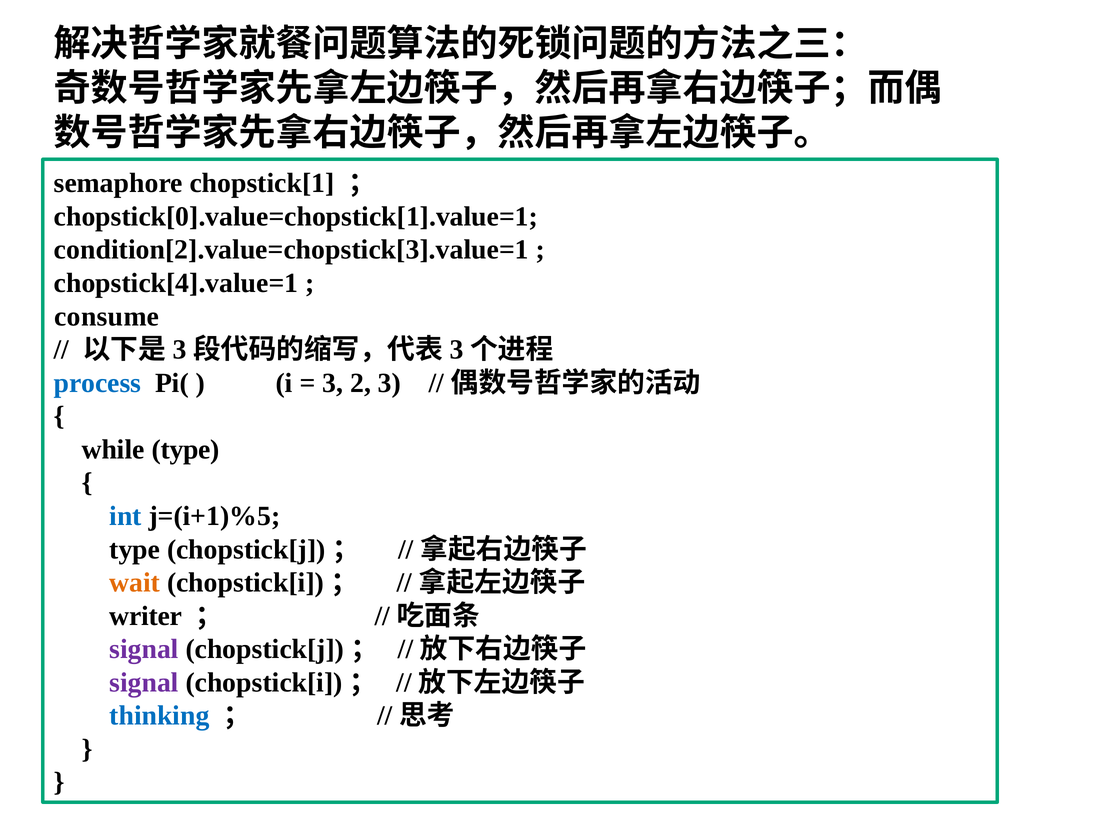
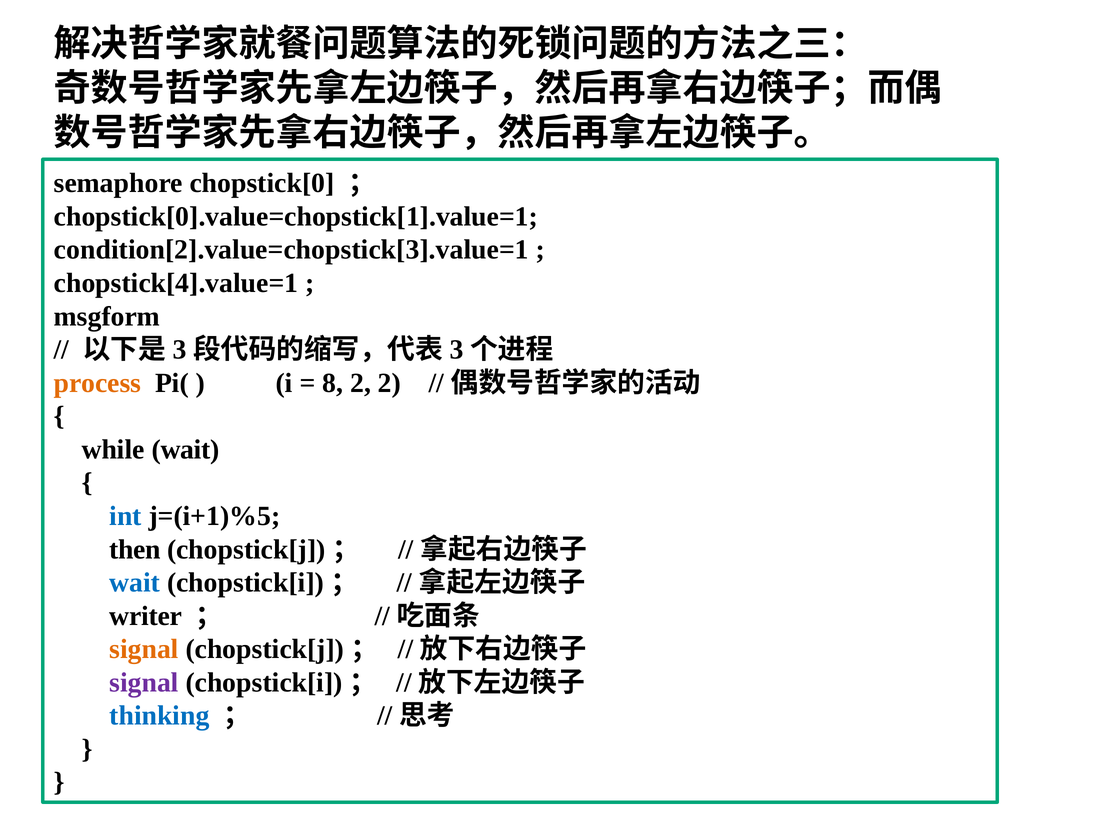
chopstick[1: chopstick[1 -> chopstick[0 (262, 183)
consume: consume -> msgform (107, 317)
process colour: blue -> orange (97, 383)
3: 3 -> 8 (333, 383)
2 3: 3 -> 2 (389, 383)
while type: type -> wait (186, 450)
type: type -> then (135, 550)
wait colour: orange -> blue (135, 583)
signal colour: purple -> orange (144, 650)
